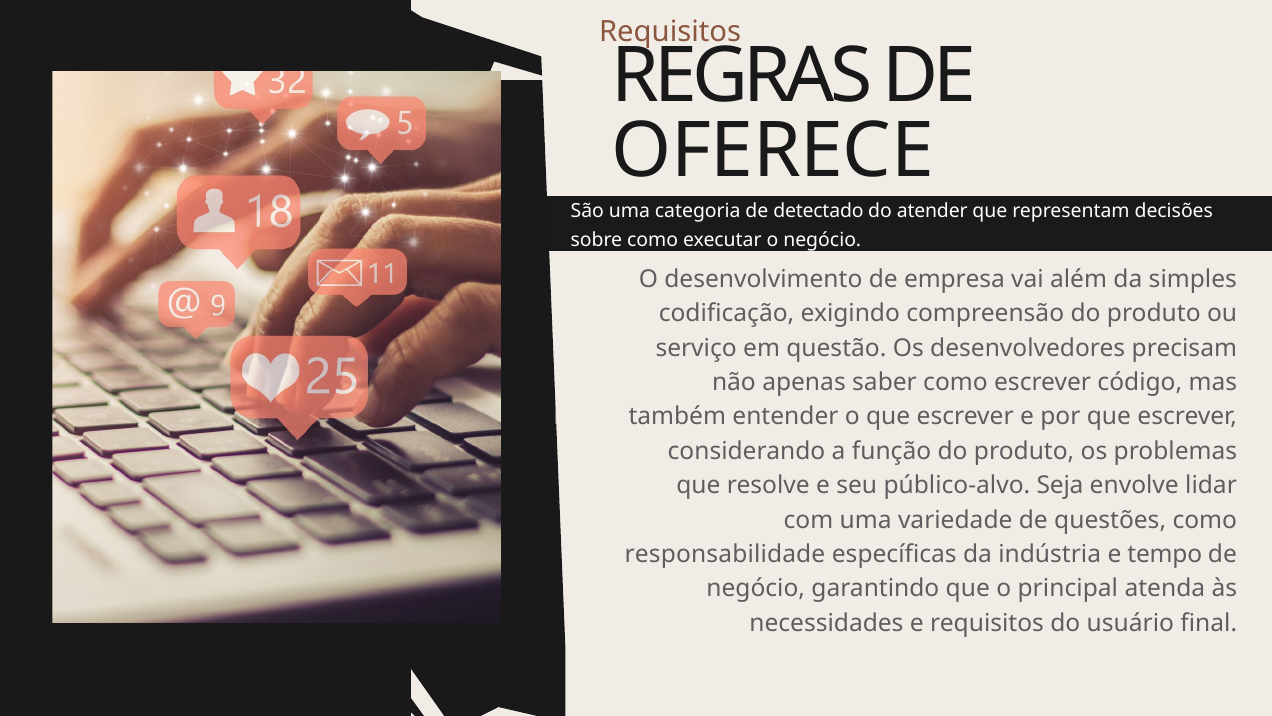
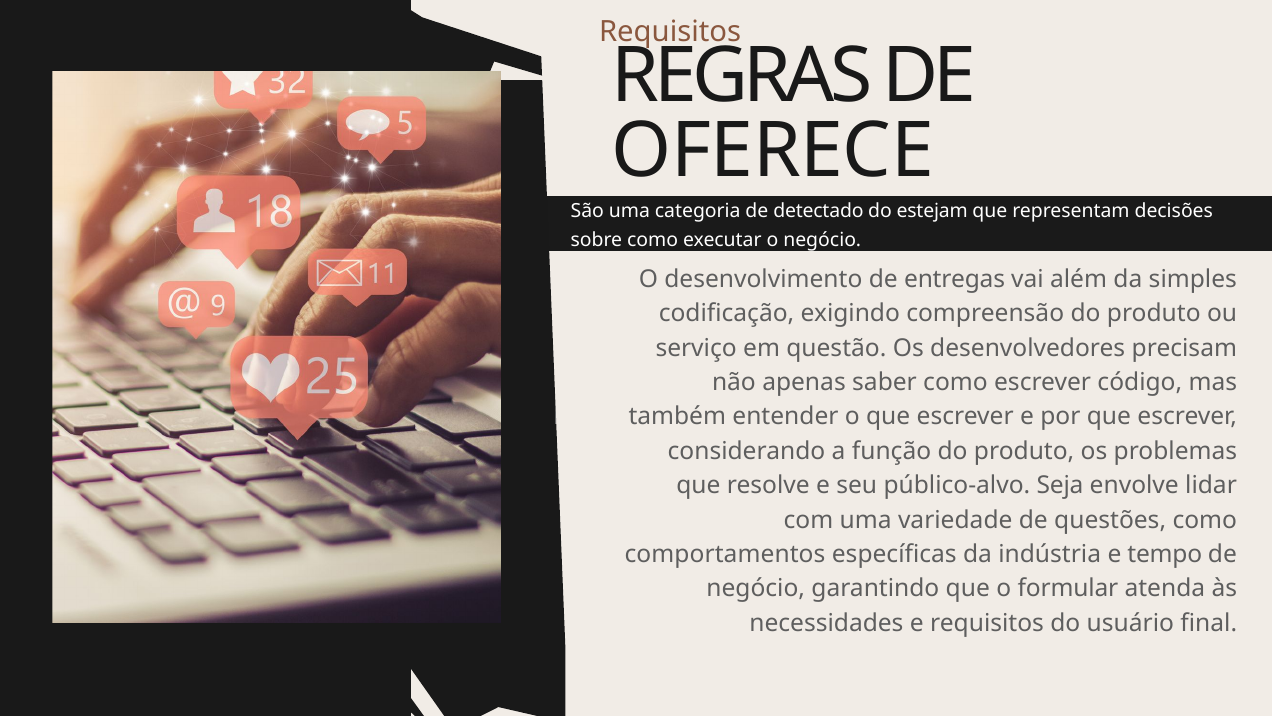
atender: atender -> estejam (932, 211)
empresa: empresa -> entregas (955, 279)
responsabilidade: responsabilidade -> comportamentos (725, 554)
principal: principal -> formular (1068, 588)
